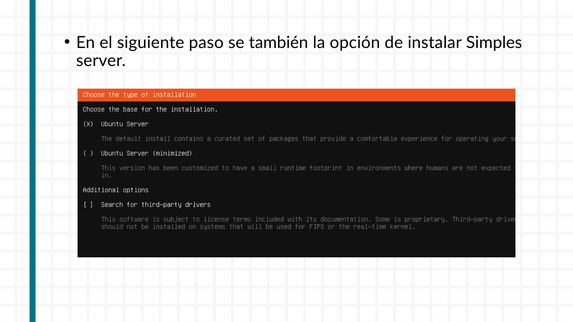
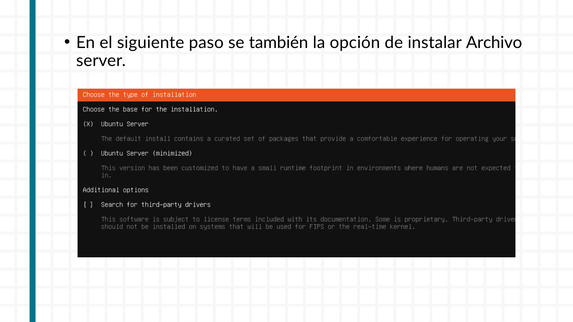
Simples: Simples -> Archivo (494, 43)
